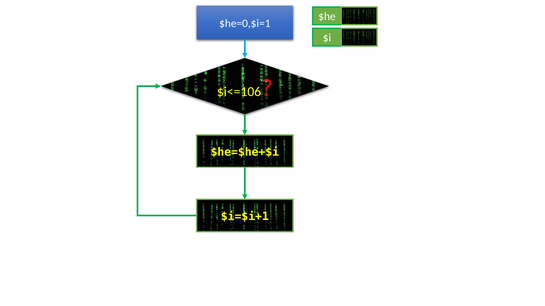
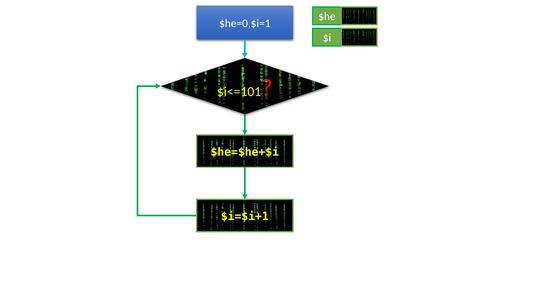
$i<=106: $i<=106 -> $i<=101 (239, 92)
